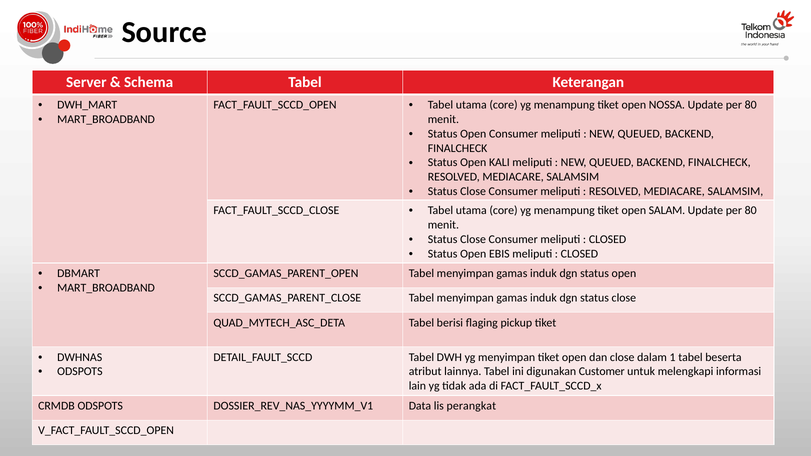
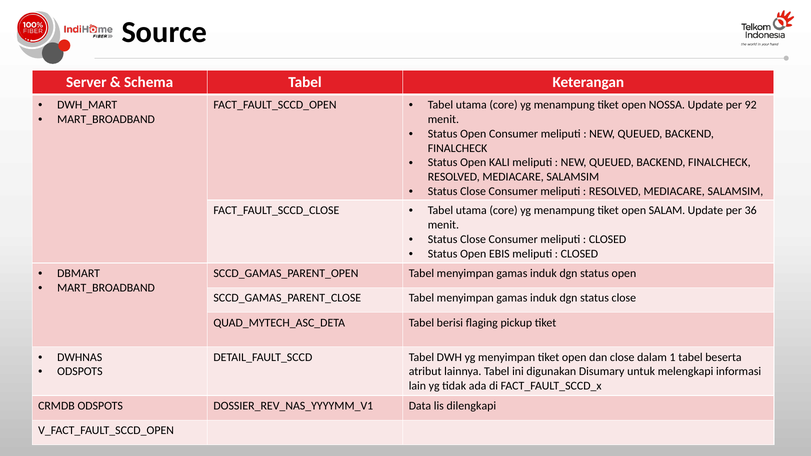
NOSSA Update per 80: 80 -> 92 (751, 105)
80: 80 -> 36 (751, 211)
Customer: Customer -> Disumary (602, 372)
perangkat: perangkat -> dilengkapi (471, 406)
